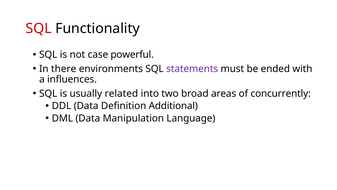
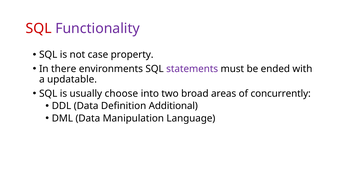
Functionality colour: black -> purple (98, 28)
powerful: powerful -> property (132, 55)
influences: influences -> updatable (72, 79)
related: related -> choose (121, 93)
